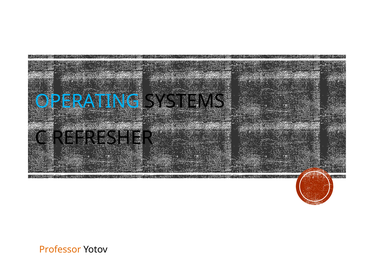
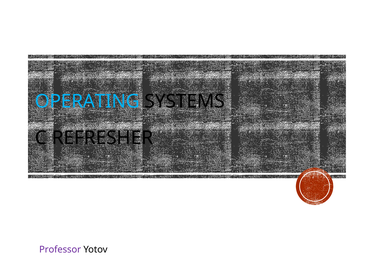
Professor colour: orange -> purple (60, 250)
